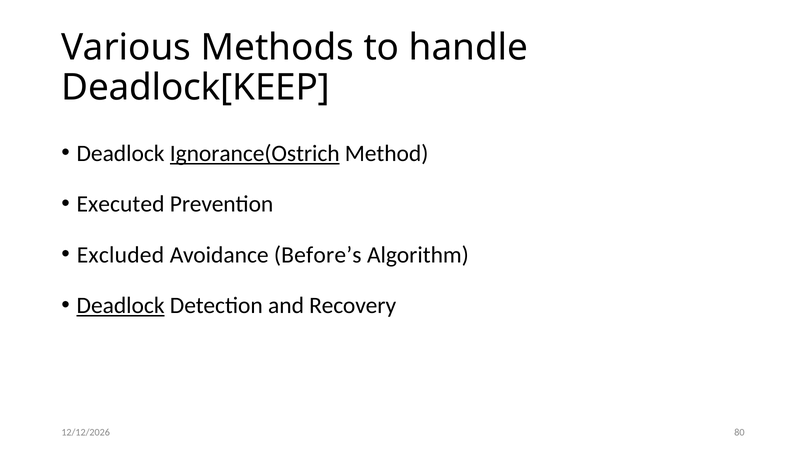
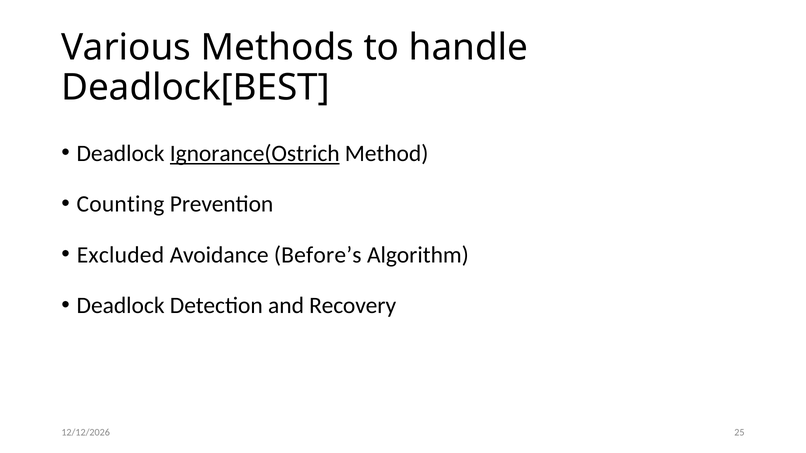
Deadlock[KEEP: Deadlock[KEEP -> Deadlock[BEST (196, 88)
Executed: Executed -> Counting (120, 204)
Deadlock underline: present -> none (121, 306)
80: 80 -> 25 (739, 433)
